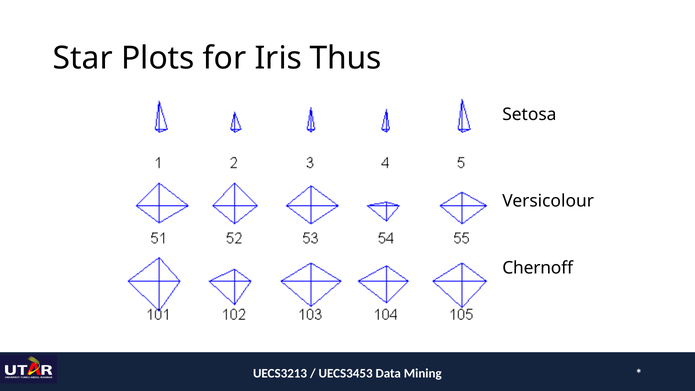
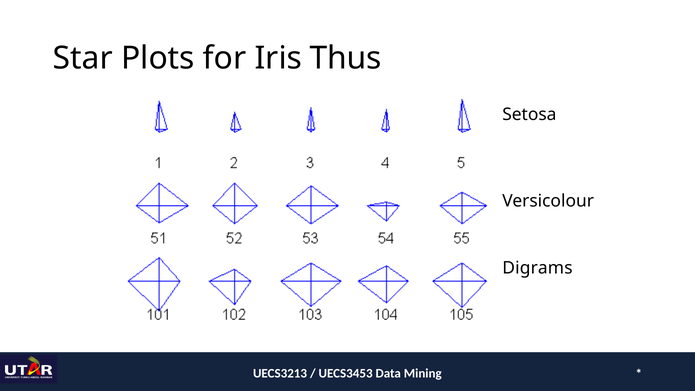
Chernoff: Chernoff -> Digrams (537, 268)
